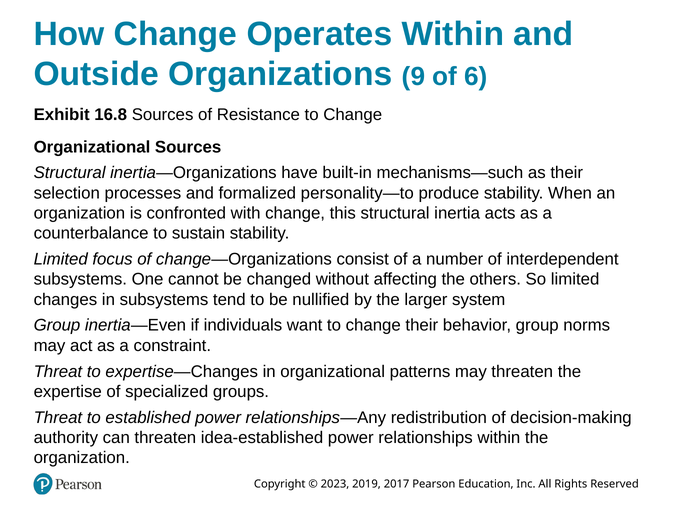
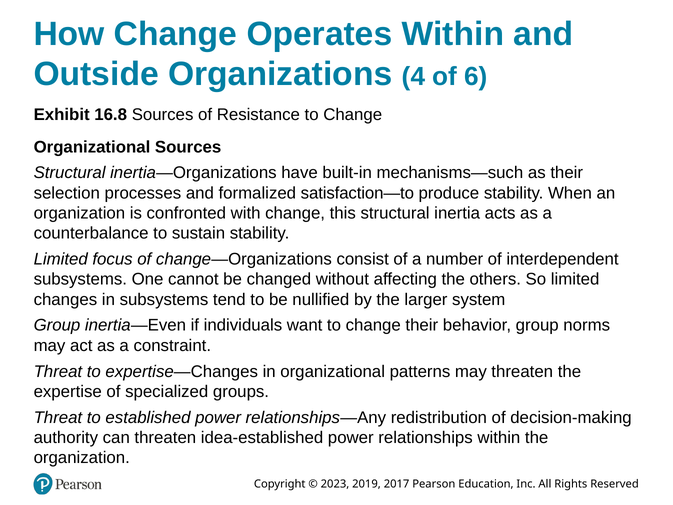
9: 9 -> 4 (414, 77)
personality—to: personality—to -> satisfaction—to (357, 193)
